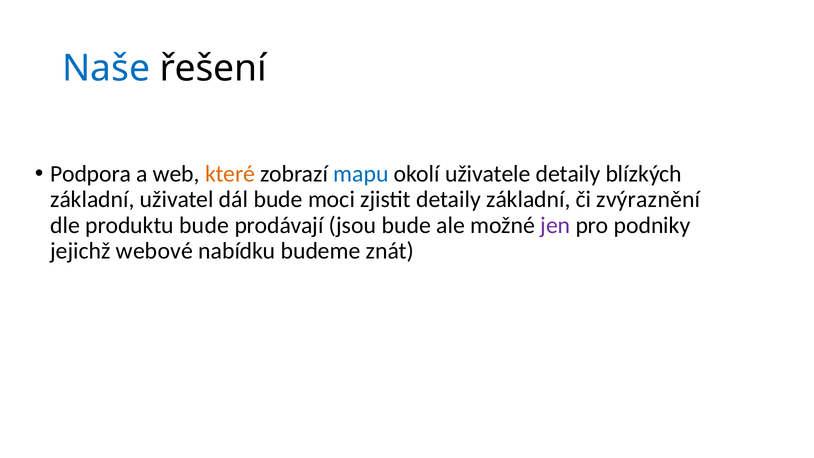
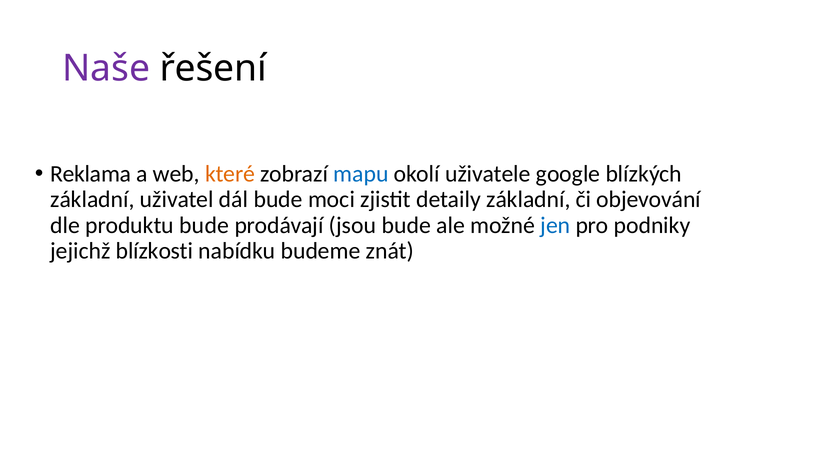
Naše colour: blue -> purple (106, 68)
Podpora: Podpora -> Reklama (91, 174)
uživatele detaily: detaily -> google (568, 174)
zvýraznění: zvýraznění -> objevování (649, 200)
jen colour: purple -> blue (555, 225)
webové: webové -> blízkosti (155, 251)
